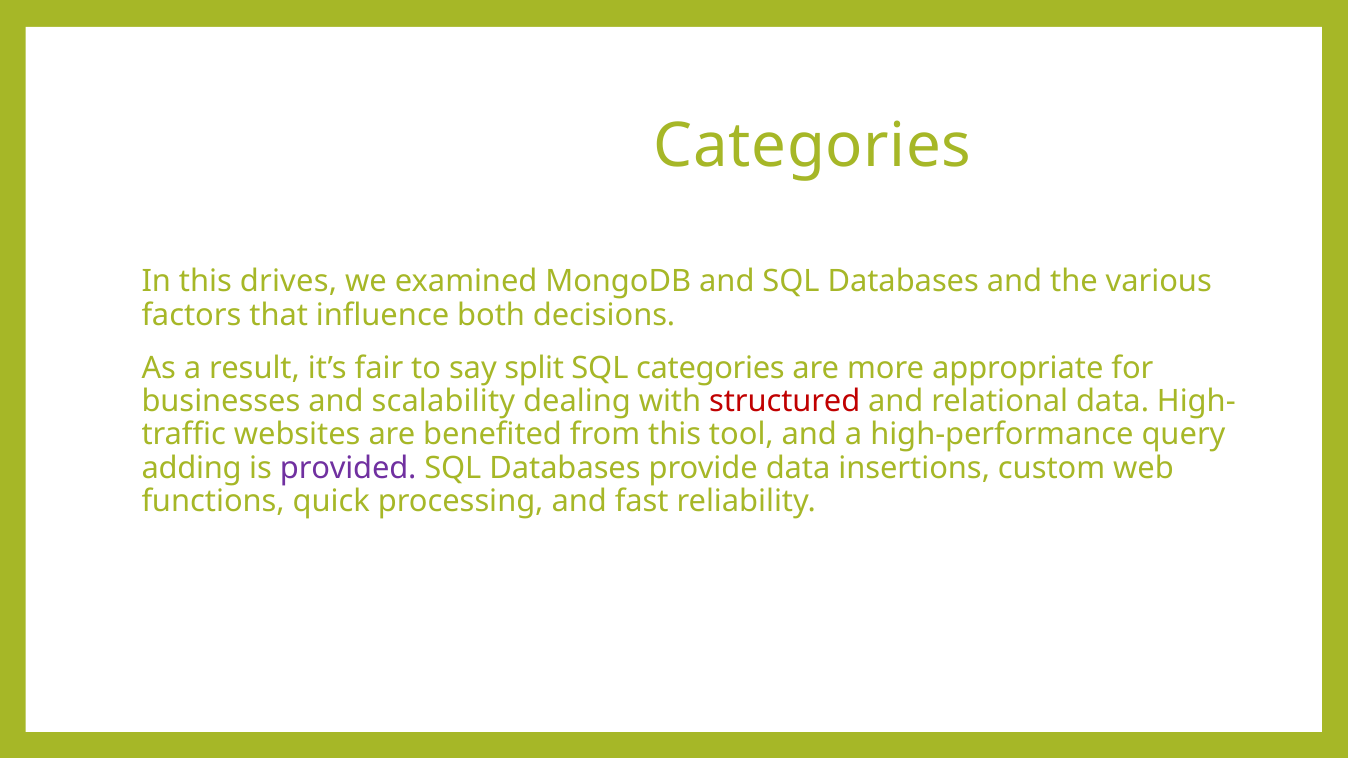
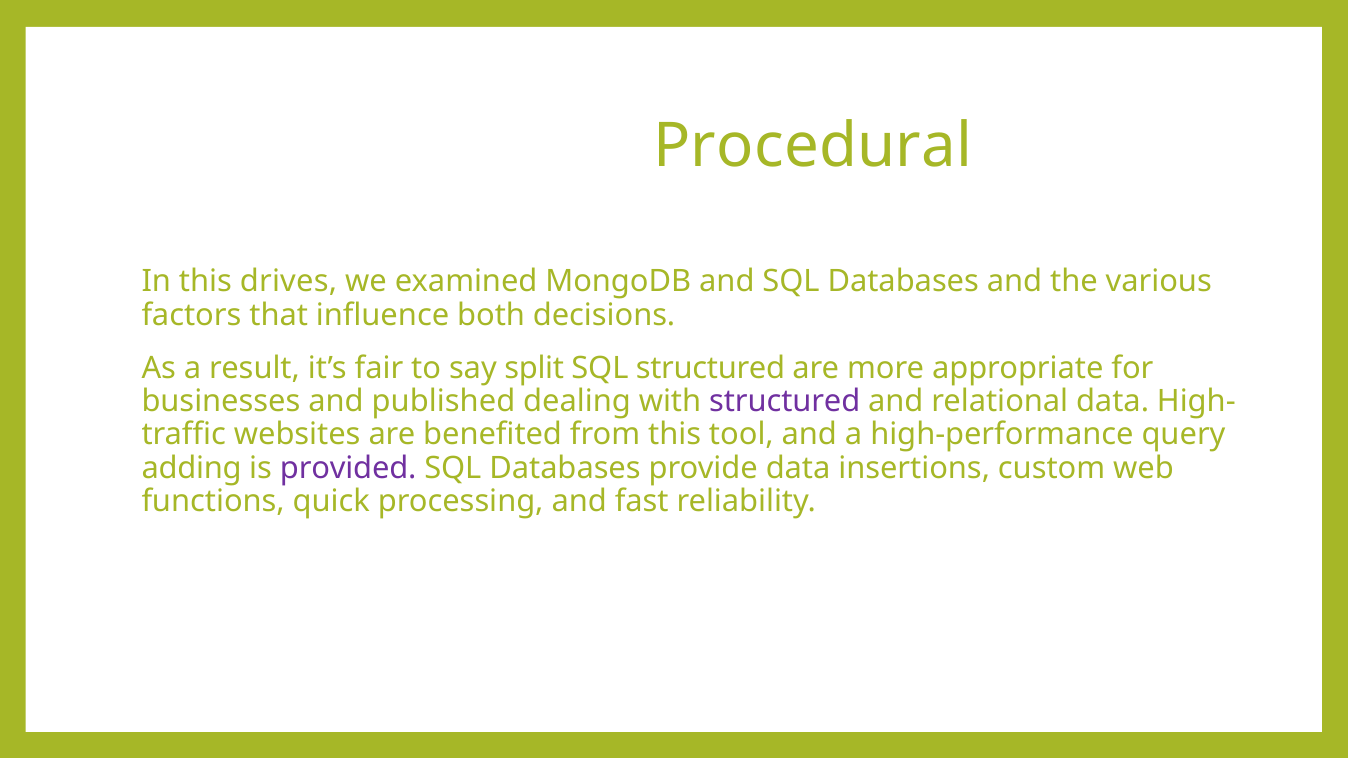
Categories: Categories -> Procedural (813, 146)
SQL categories: categories -> structured (710, 368)
scalability: scalability -> published (443, 401)
structured colour: red -> purple (785, 401)
